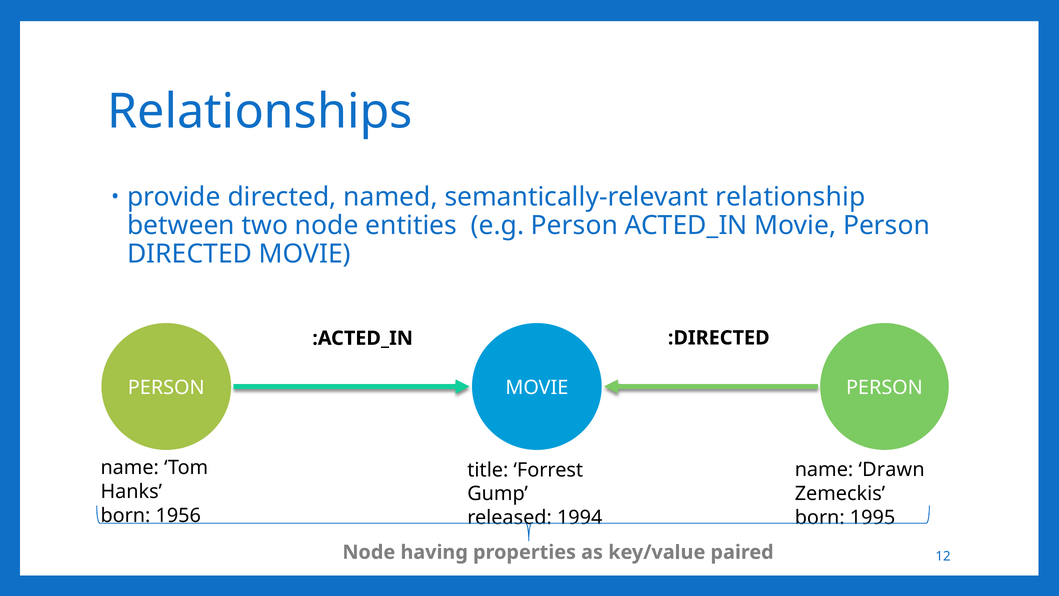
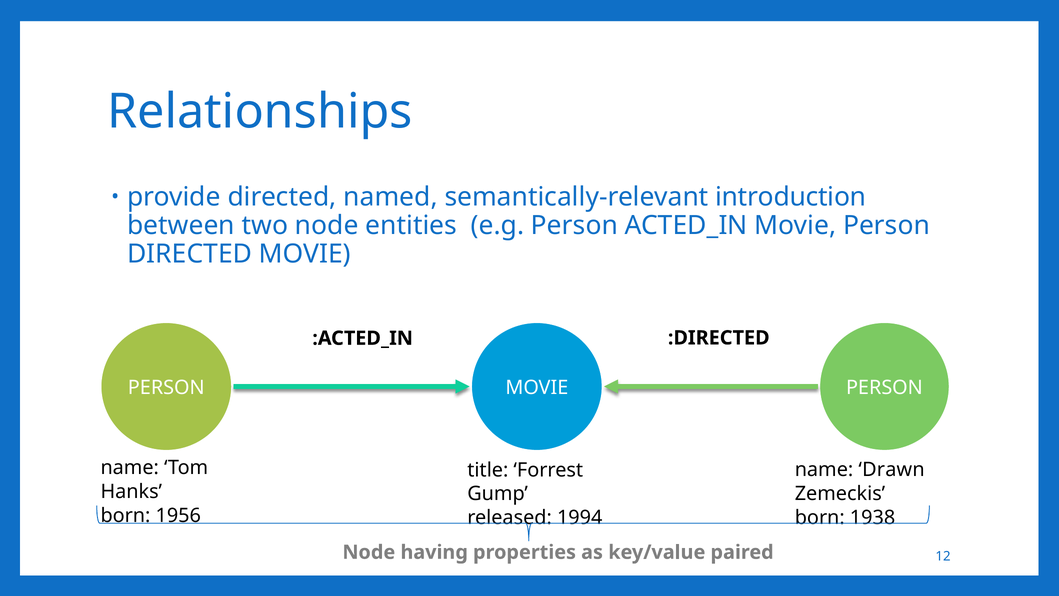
relationship: relationship -> introduction (791, 197)
1995: 1995 -> 1938 (873, 517)
